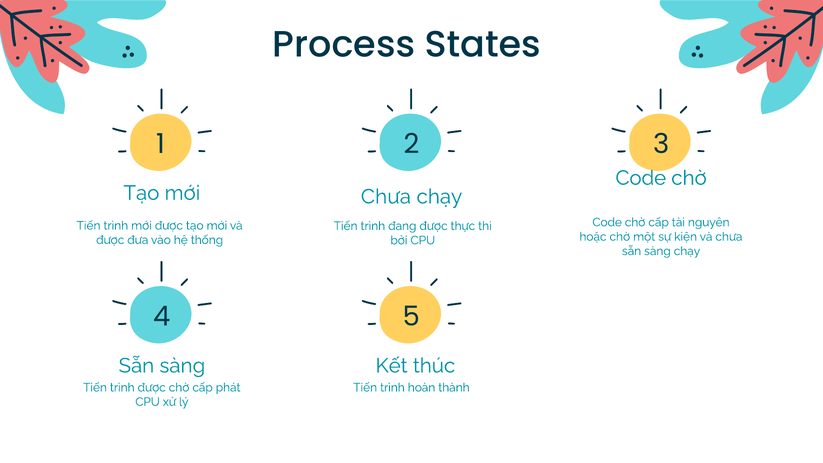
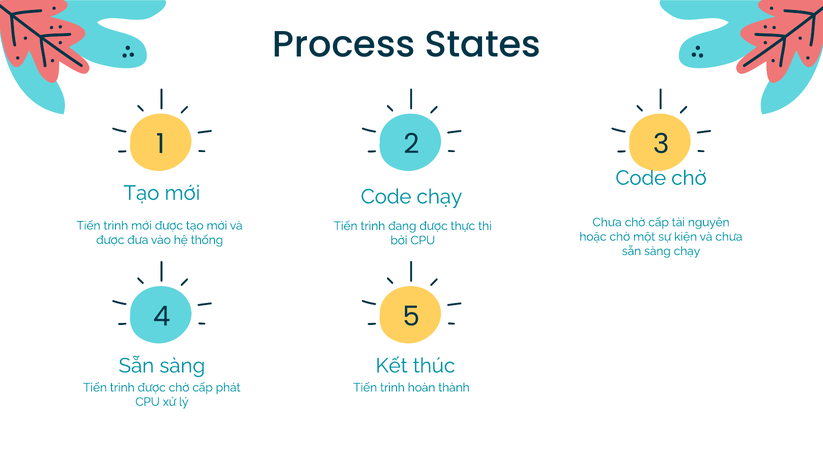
mới Chưa: Chưa -> Code (386, 197)
Code: Code -> Chưa (607, 222)
